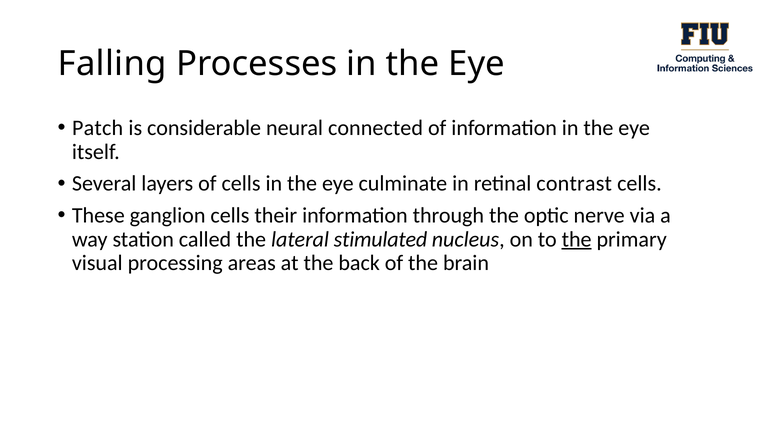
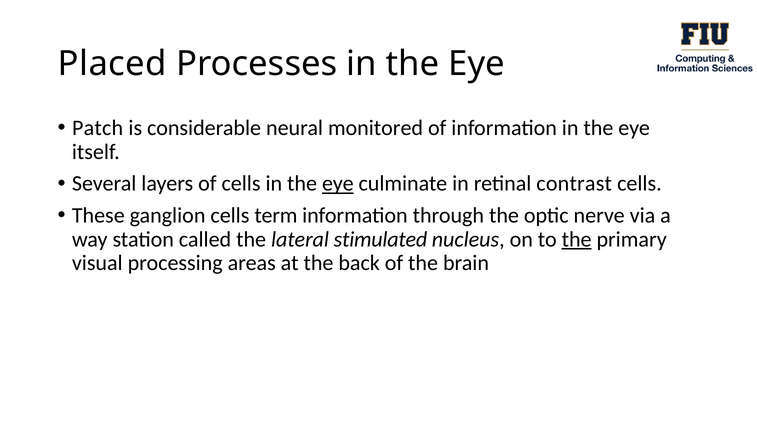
Falling: Falling -> Placed (112, 64)
connected: connected -> monitored (376, 128)
eye underline: none -> present (338, 184)
their: their -> term (276, 215)
